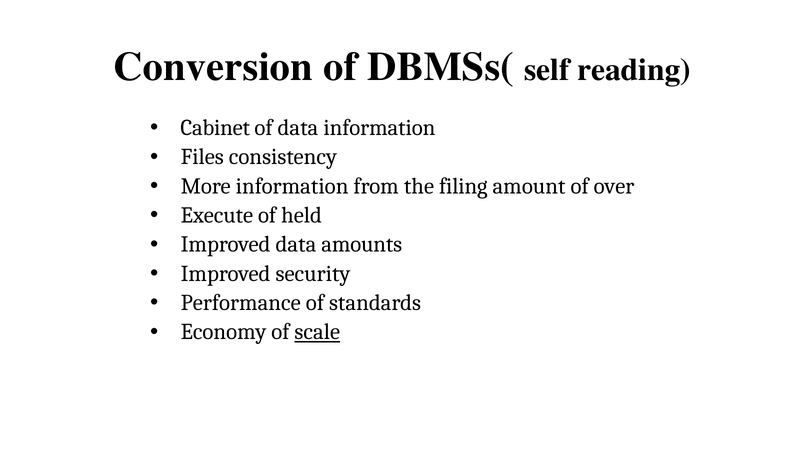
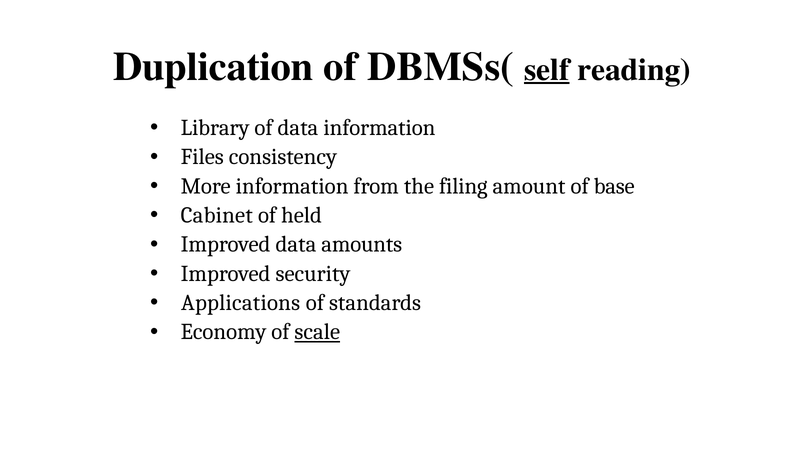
Conversion: Conversion -> Duplication (213, 67)
self underline: none -> present (547, 70)
Cabinet: Cabinet -> Library (215, 128)
over: over -> base (614, 186)
Execute: Execute -> Cabinet (217, 216)
Performance: Performance -> Applications (241, 303)
